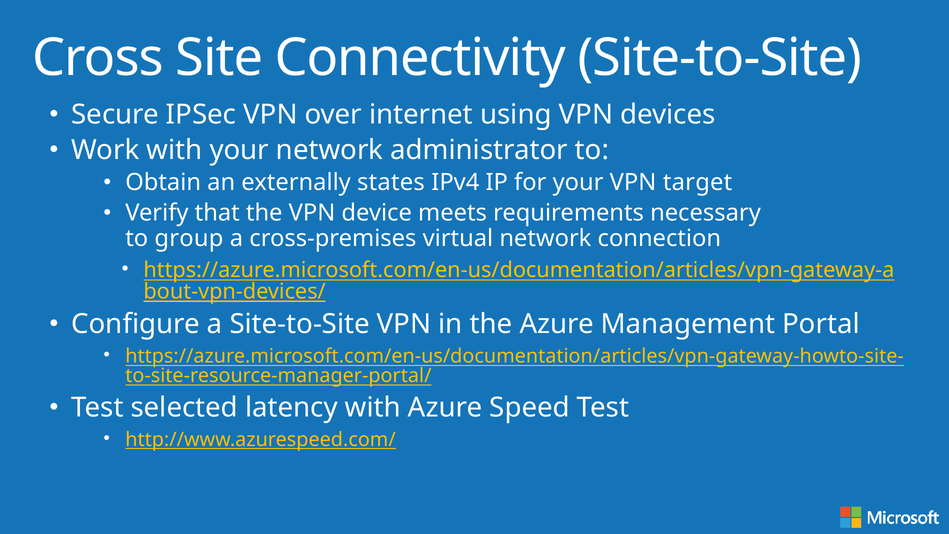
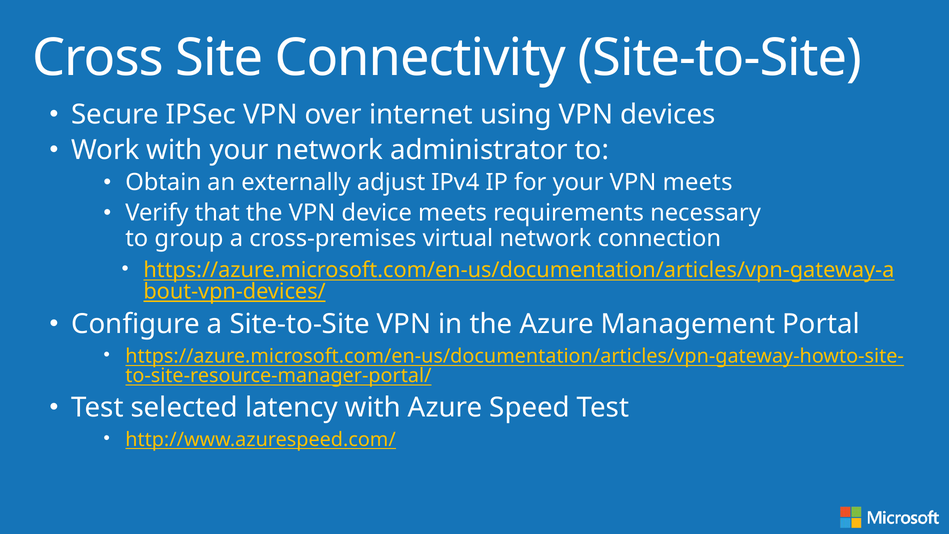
states: states -> adjust (391, 183)
VPN target: target -> meets (698, 183)
